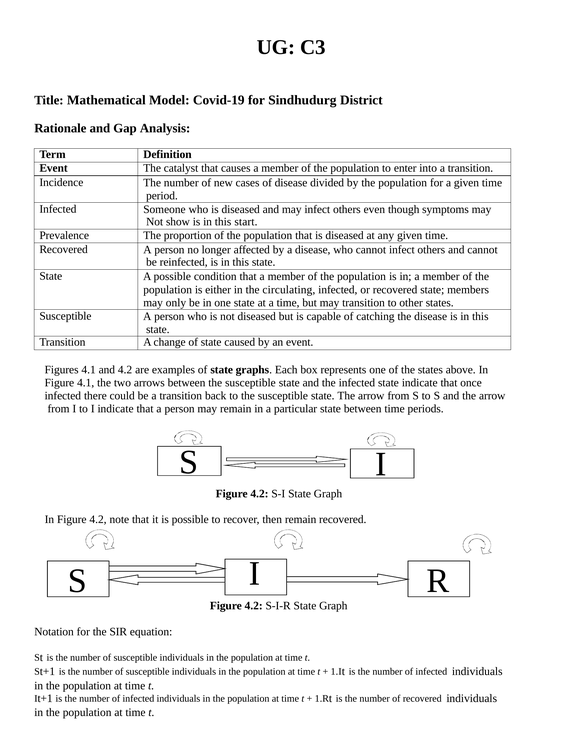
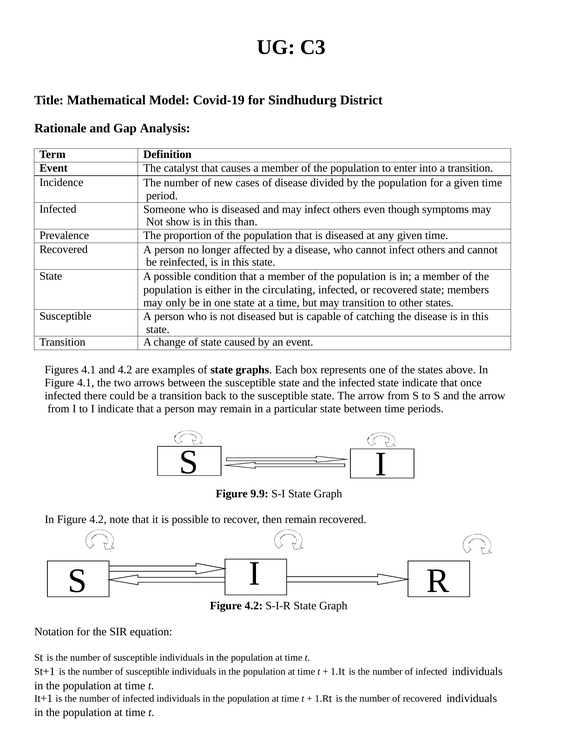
start: start -> than (246, 222)
4.2: 4.2 -> 9.9 (259, 493)
